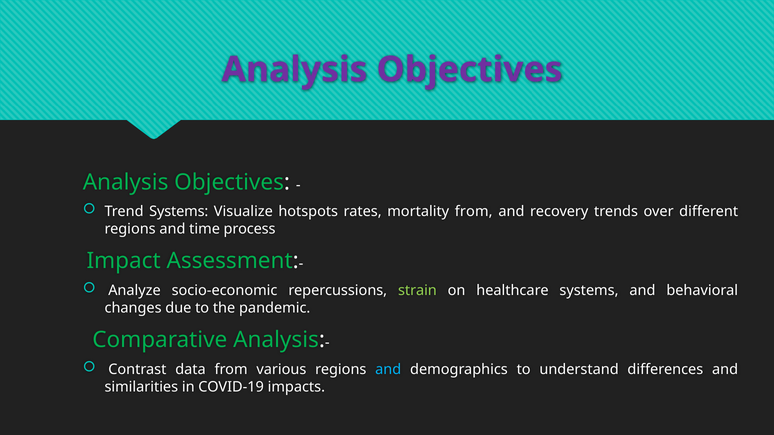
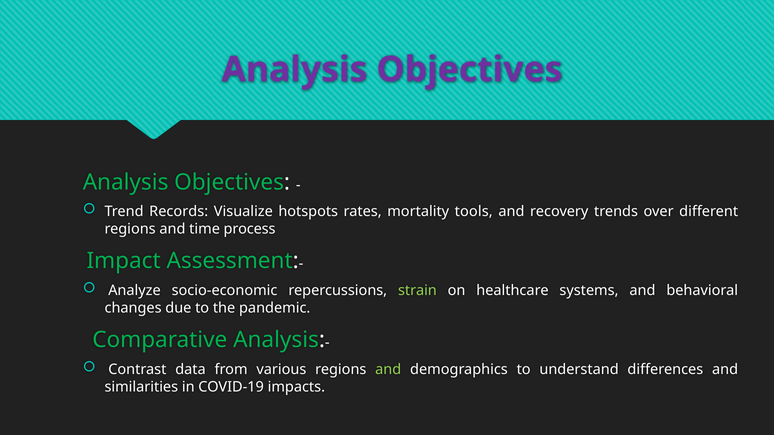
Trend Systems: Systems -> Records (179, 212)
mortality from: from -> tools (474, 212)
and colour: light blue -> light green (388, 370)
